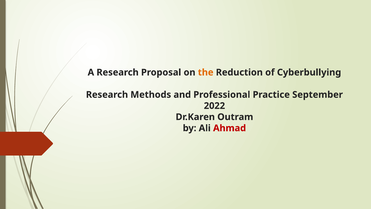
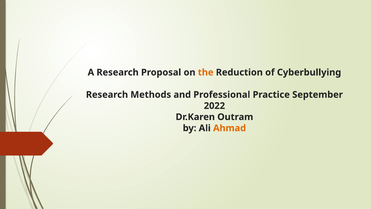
Ahmad colour: red -> orange (230, 128)
